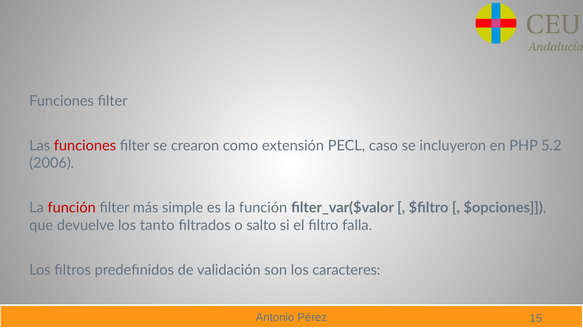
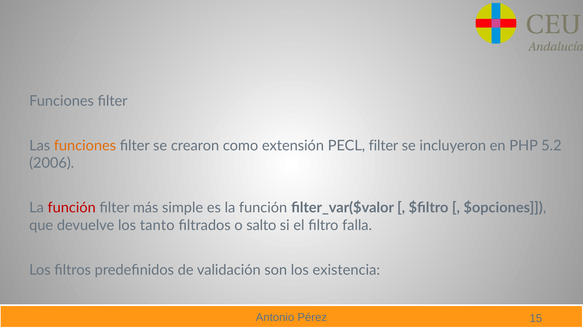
funciones colour: red -> orange (85, 146)
PECL caso: caso -> filter (384, 146)
caracteres: caracteres -> existencia (346, 270)
